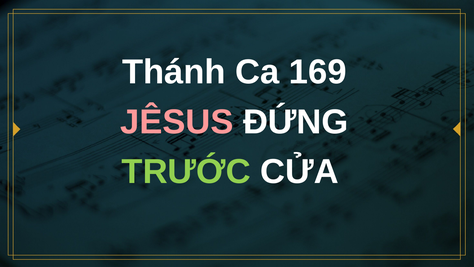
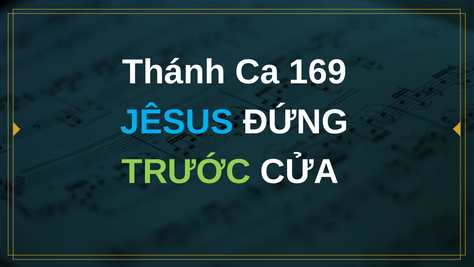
JÊSUS colour: pink -> light blue (177, 122)
